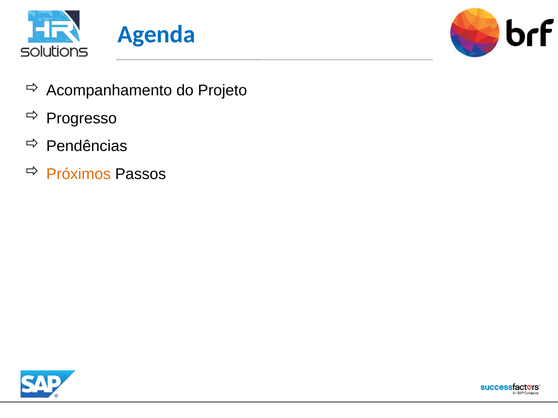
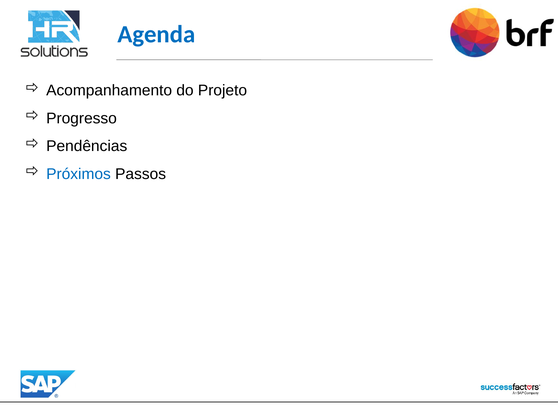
Próximos colour: orange -> blue (78, 174)
